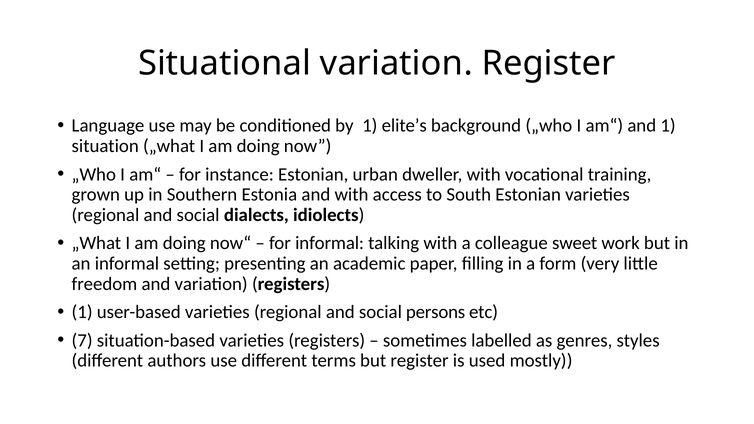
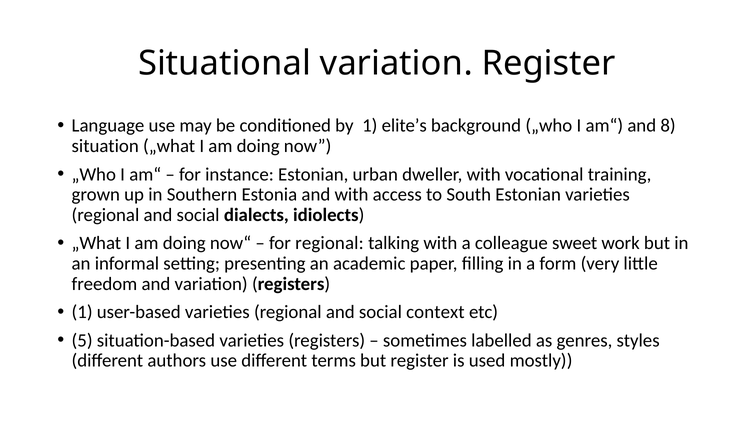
and 1: 1 -> 8 (668, 126)
for informal: informal -> regional (329, 243)
persons: persons -> context (435, 312)
7: 7 -> 5 (82, 340)
